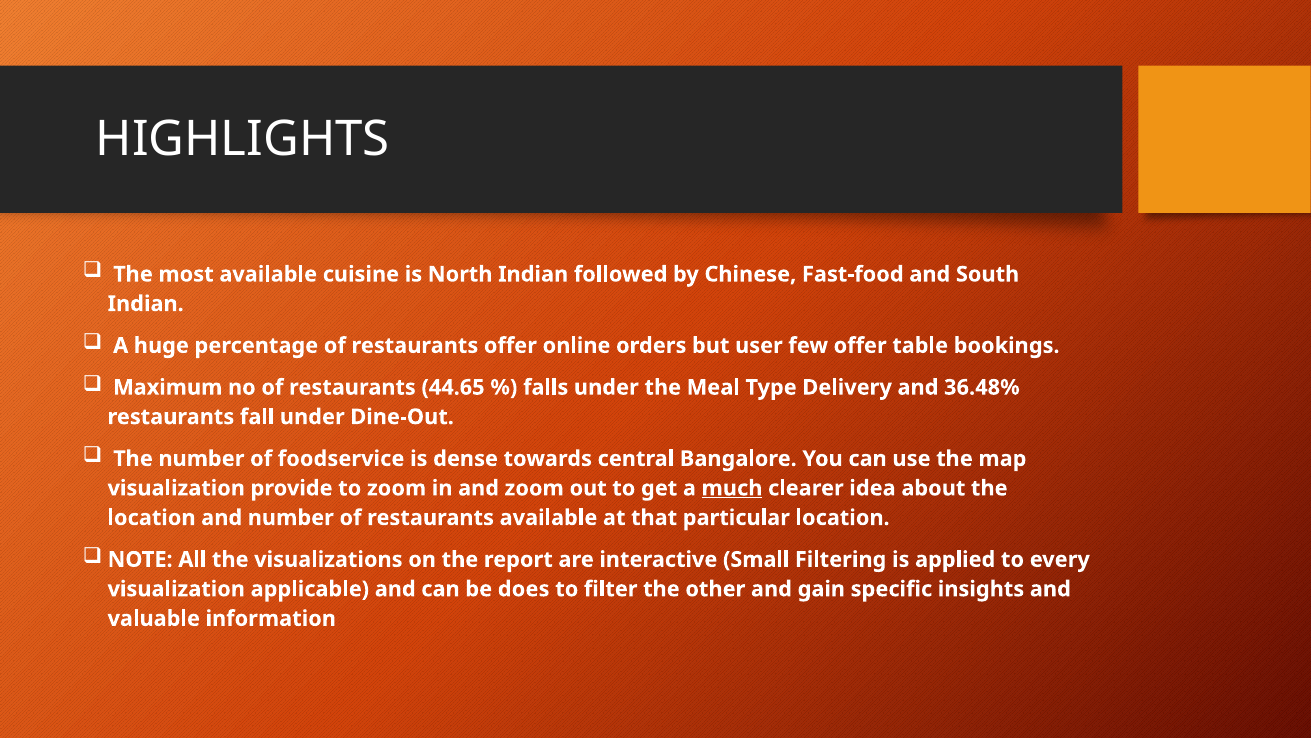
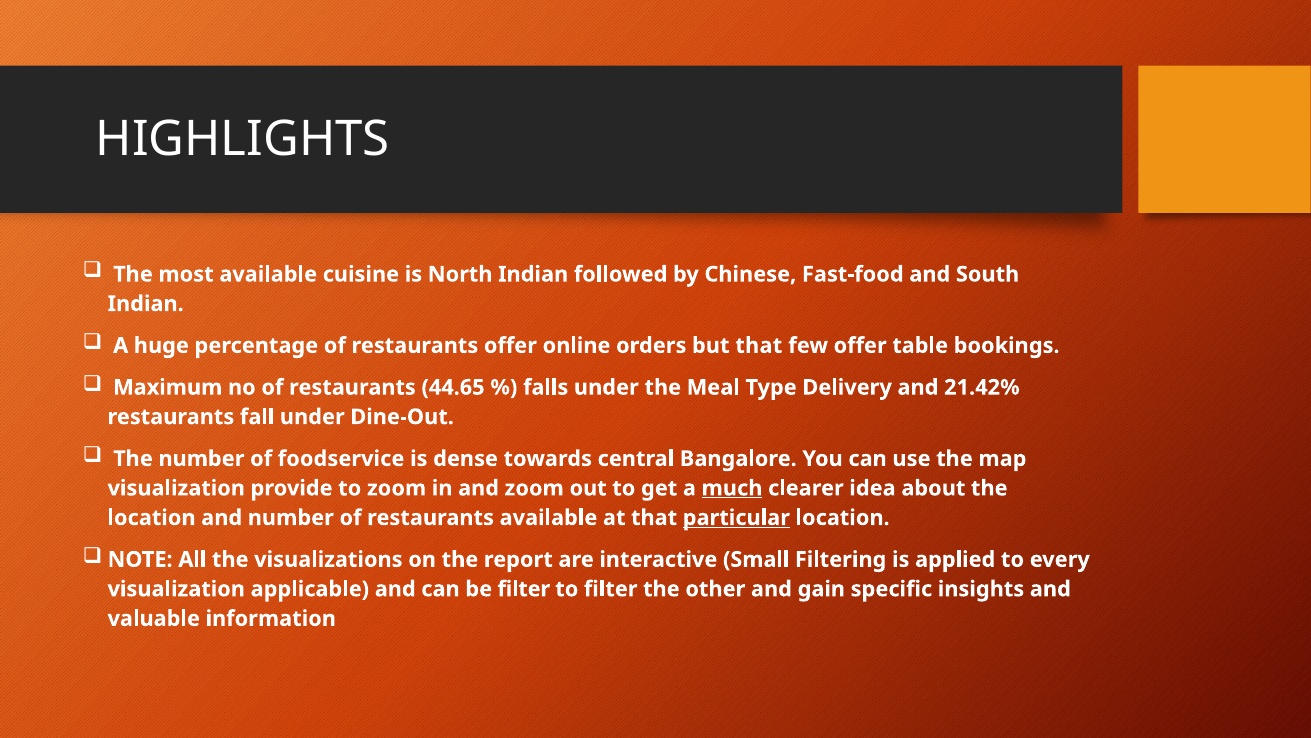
but user: user -> that (759, 345)
36.48%: 36.48% -> 21.42% (982, 387)
particular underline: none -> present (736, 517)
be does: does -> filter (524, 589)
